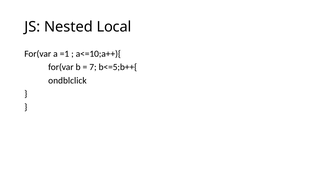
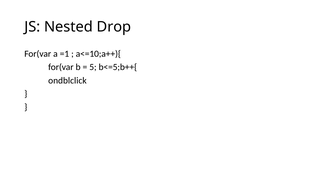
Local: Local -> Drop (114, 27)
7: 7 -> 5 (93, 67)
